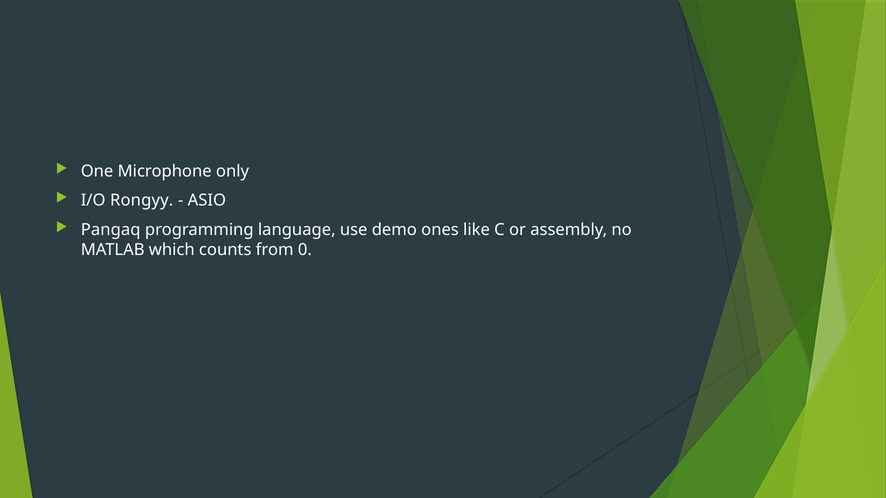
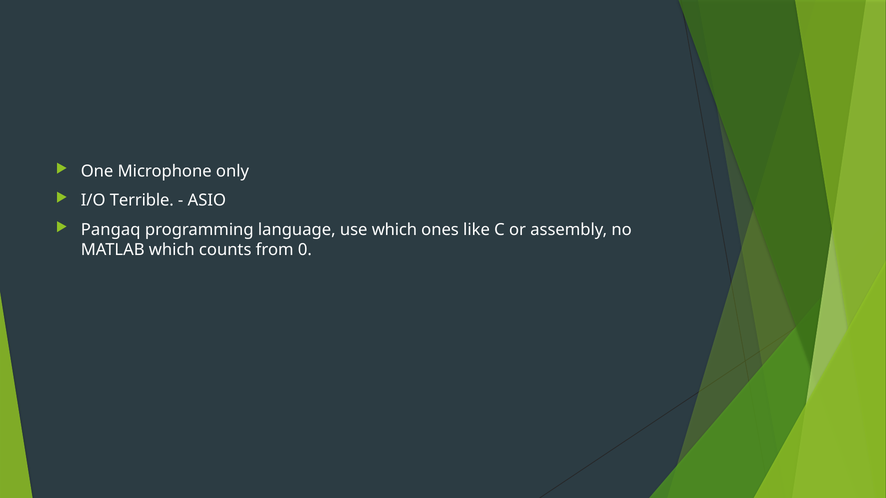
Rongyy: Rongyy -> Terrible (142, 201)
use demo: demo -> which (394, 230)
